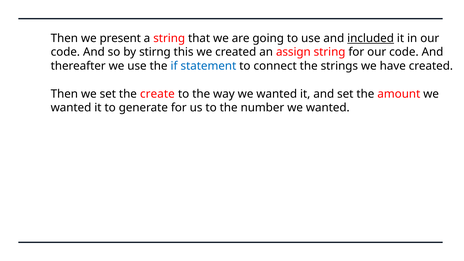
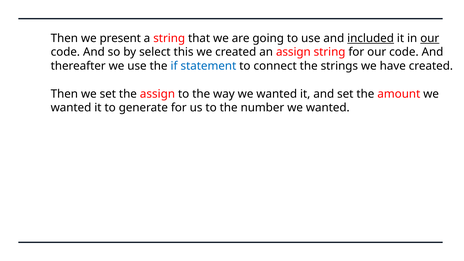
our underline: none -> present (430, 38)
stirng: stirng -> select (155, 52)
the create: create -> assign (157, 94)
